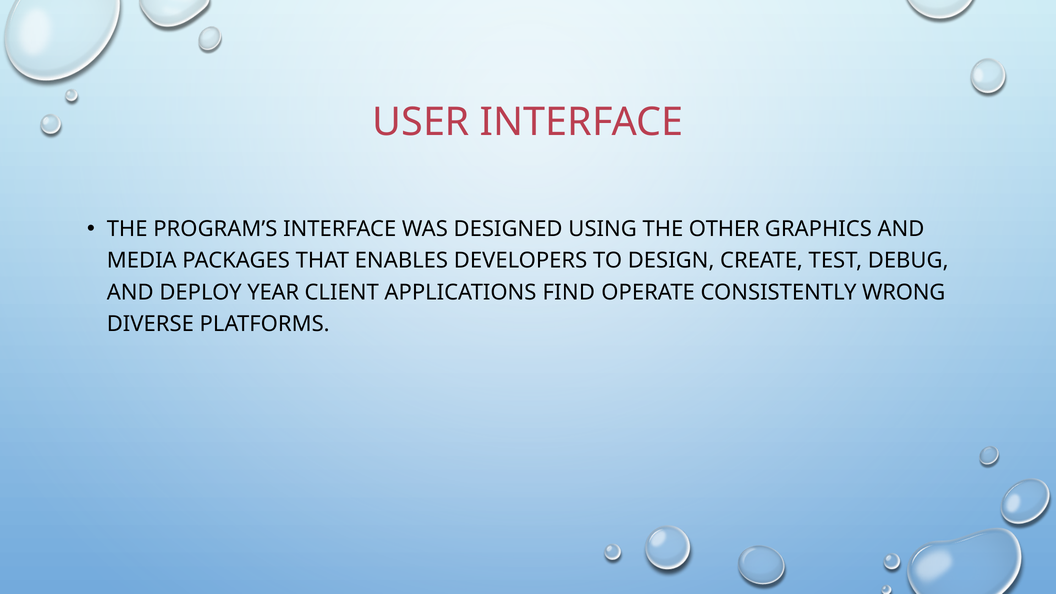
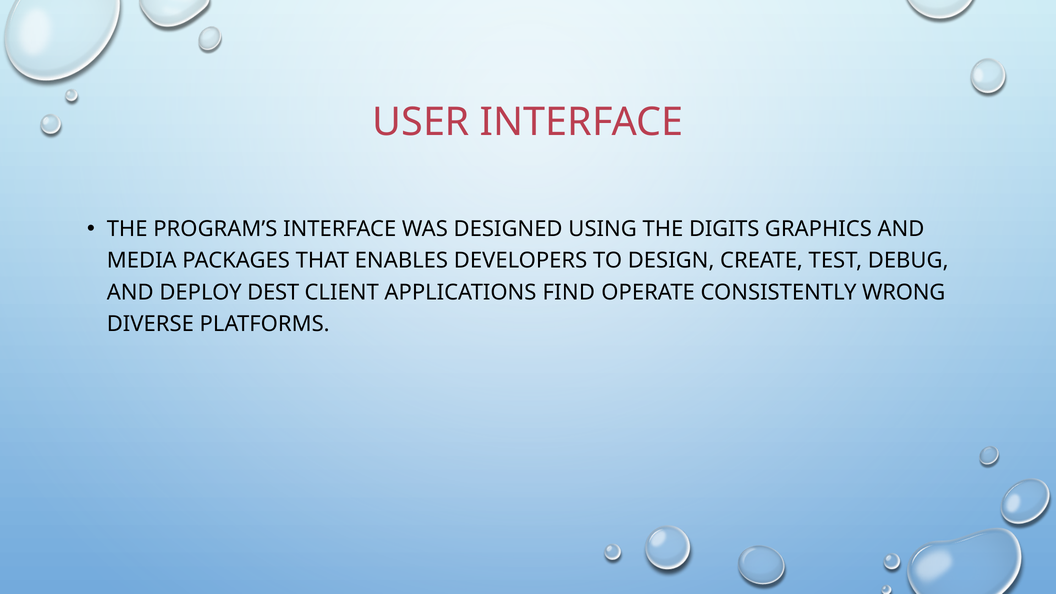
OTHER: OTHER -> DIGITS (724, 229)
YEAR: YEAR -> DEST (273, 292)
